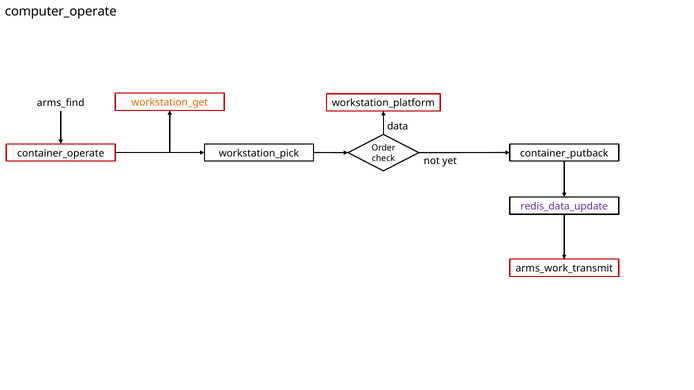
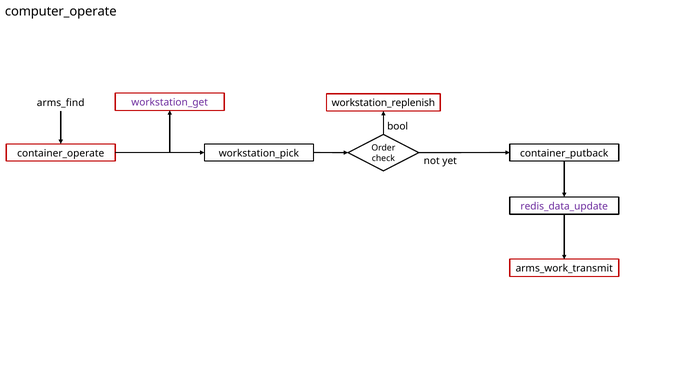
workstation_get colour: orange -> purple (170, 103)
workstation_platform: workstation_platform -> workstation_replenish (383, 103)
data: data -> bool (398, 126)
